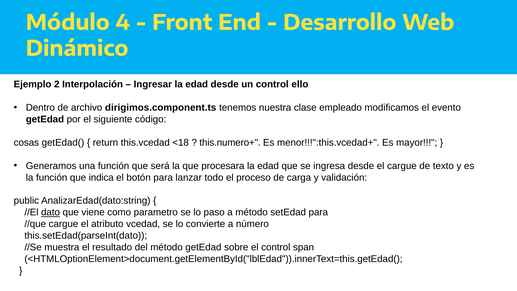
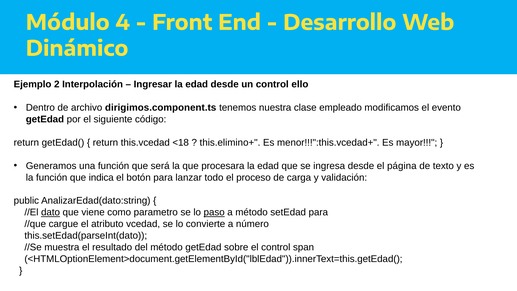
cosas: cosas -> return (26, 142)
this.numero+: this.numero+ -> this.elimino+ (230, 142)
el cargue: cargue -> página (402, 166)
paso underline: none -> present (214, 212)
